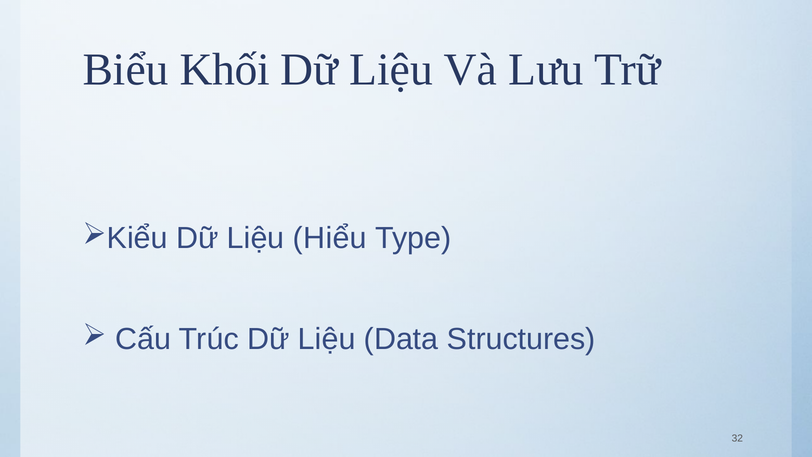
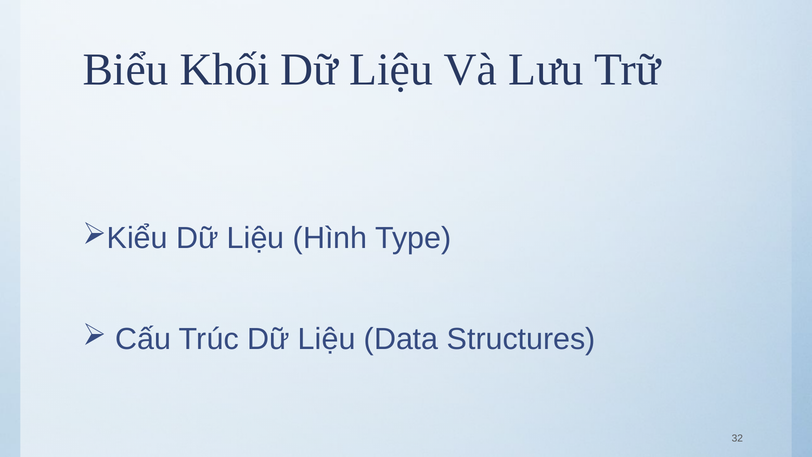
Hiểu: Hiểu -> Hình (330, 238)
